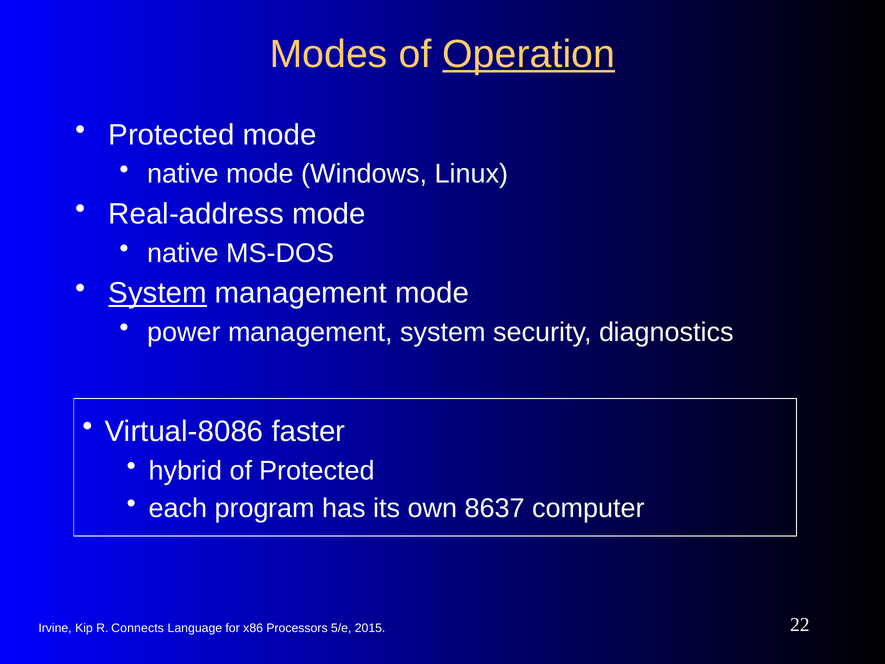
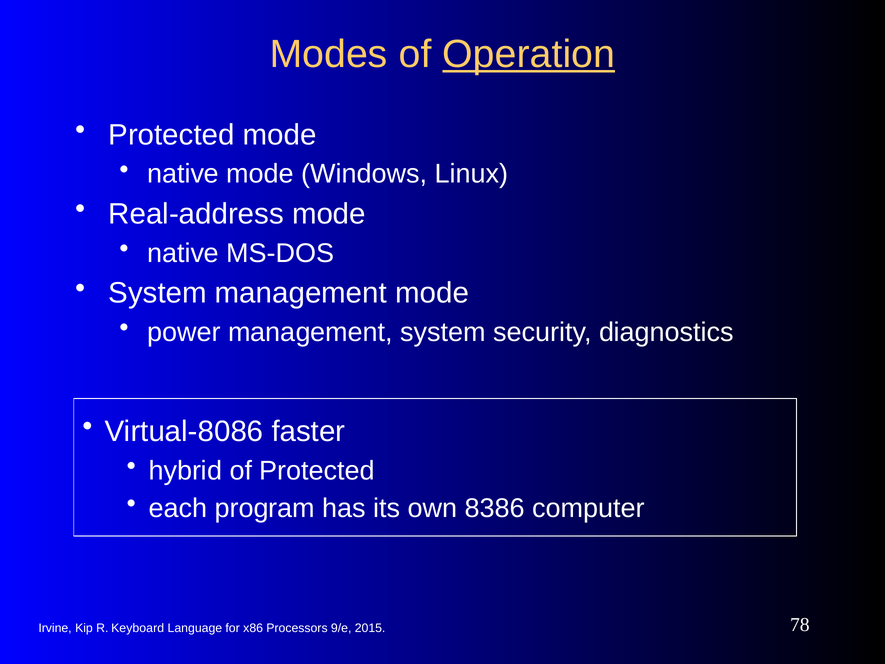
System underline: present -> none (158, 293)
8637: 8637 -> 8386 (495, 508)
Connects: Connects -> Keyboard (138, 628)
5/e: 5/e -> 9/e (341, 628)
22: 22 -> 78 (800, 625)
